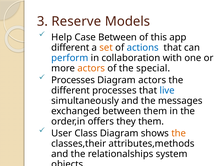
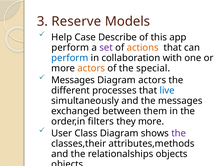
Case Between: Between -> Describe (118, 37)
different: different -> perform (70, 48)
set colour: orange -> purple (106, 48)
actions colour: blue -> orange (143, 48)
Processes: Processes -> Messages (73, 80)
offers: offers -> filters (101, 121)
they them: them -> more (151, 121)
the colour: orange -> purple (179, 133)
relationalships system: system -> objects (172, 154)
